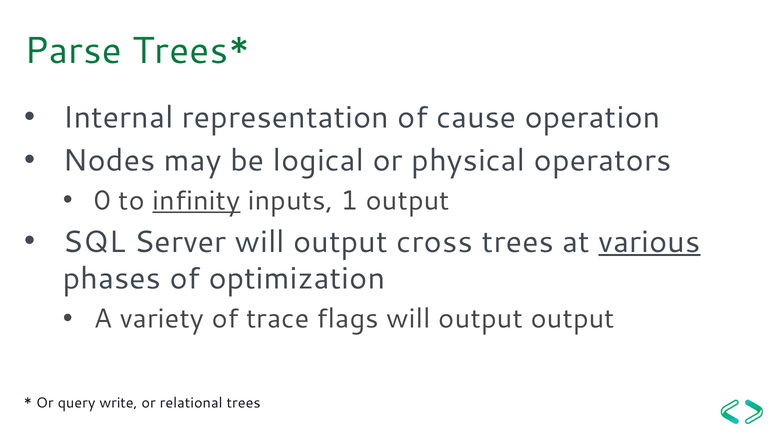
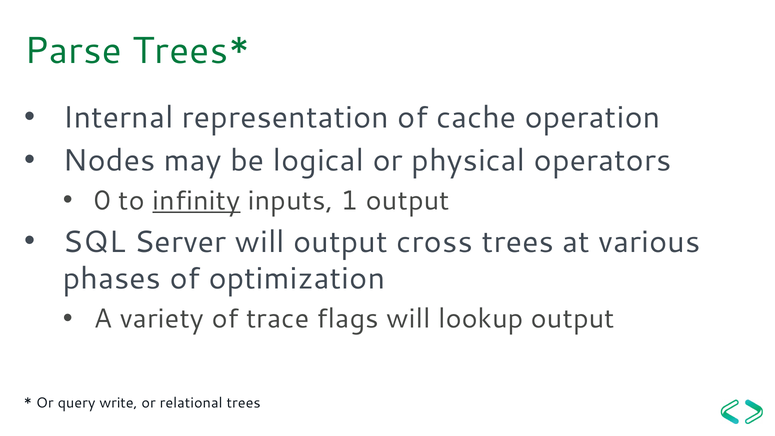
cause: cause -> cache (476, 117)
various underline: present -> none (649, 242)
flags will output: output -> lookup (481, 319)
